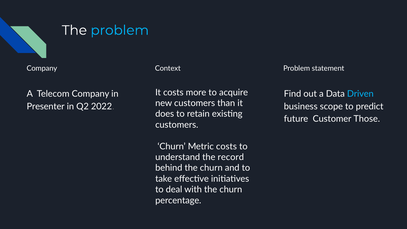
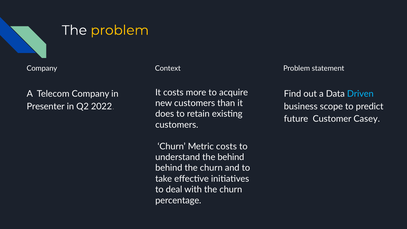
problem colour: light blue -> yellow (120, 30)
Those: Those -> Casey (367, 119)
the record: record -> behind (231, 157)
